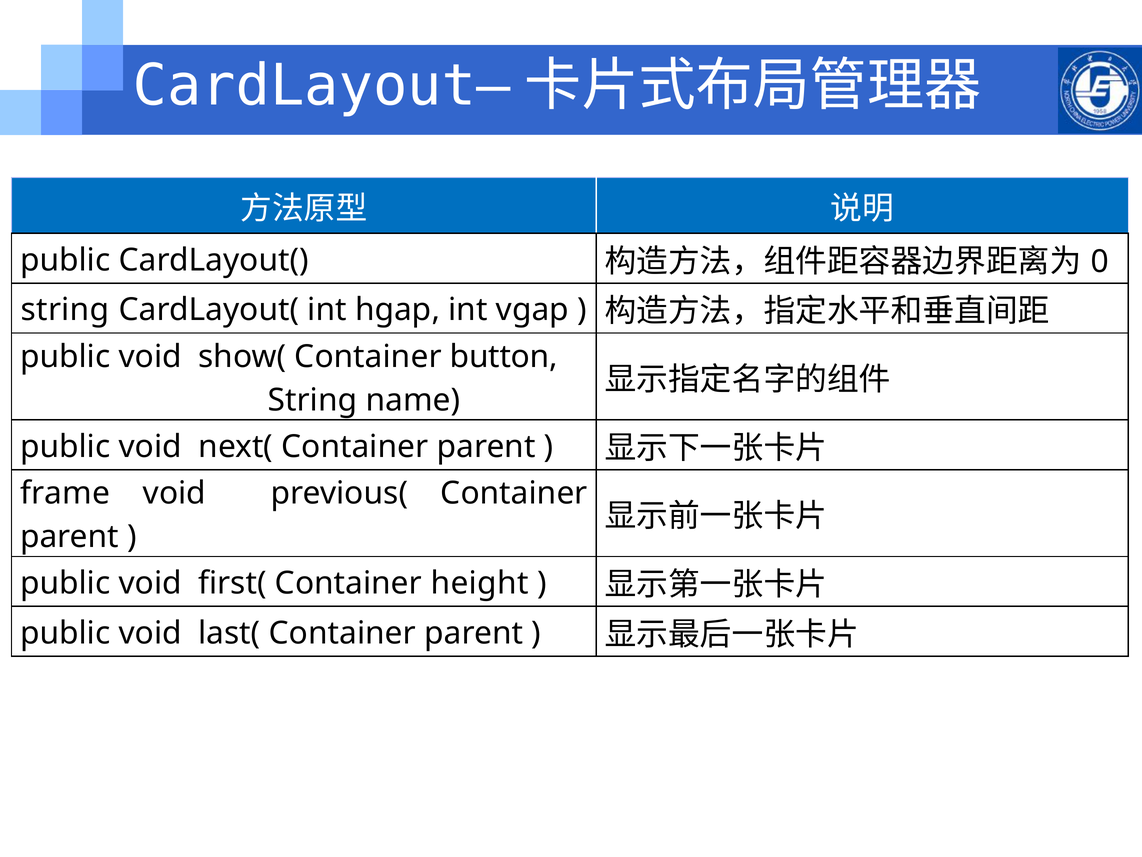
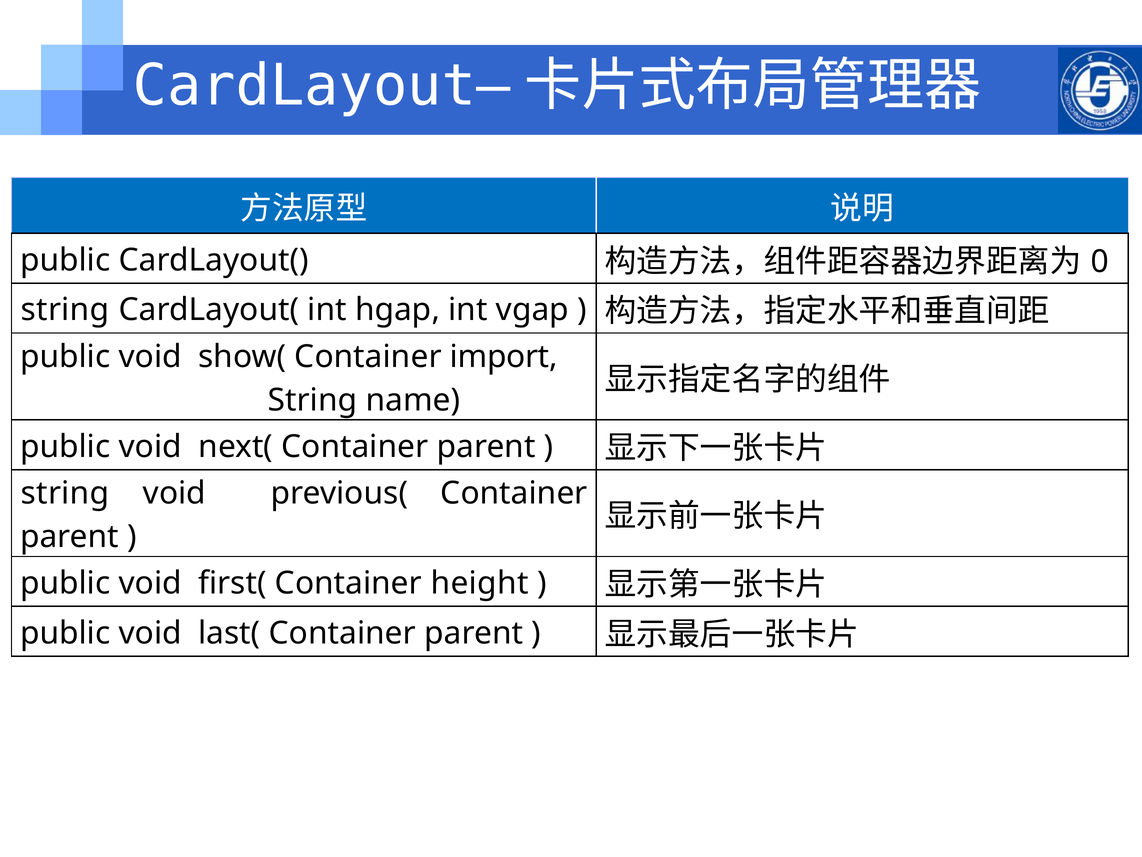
button: button -> import (504, 356)
frame: frame -> string (65, 493)
